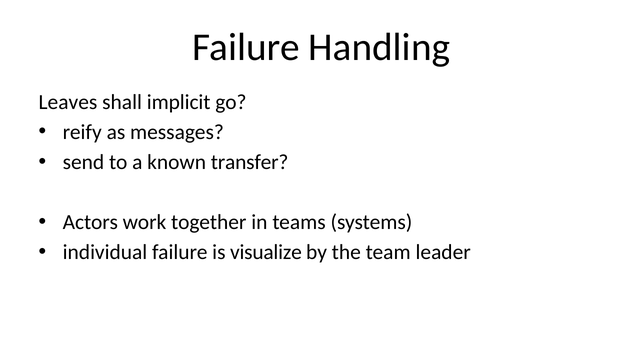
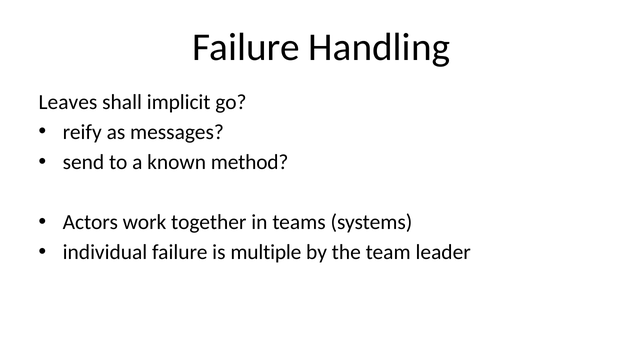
transfer: transfer -> method (250, 162)
visualize: visualize -> multiple (266, 252)
